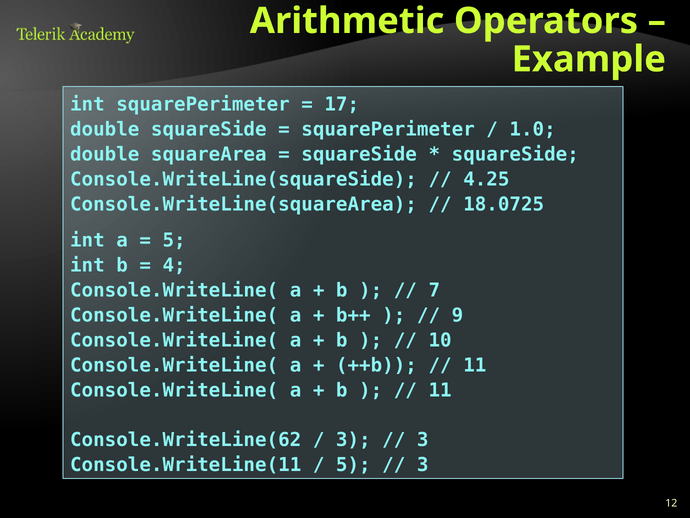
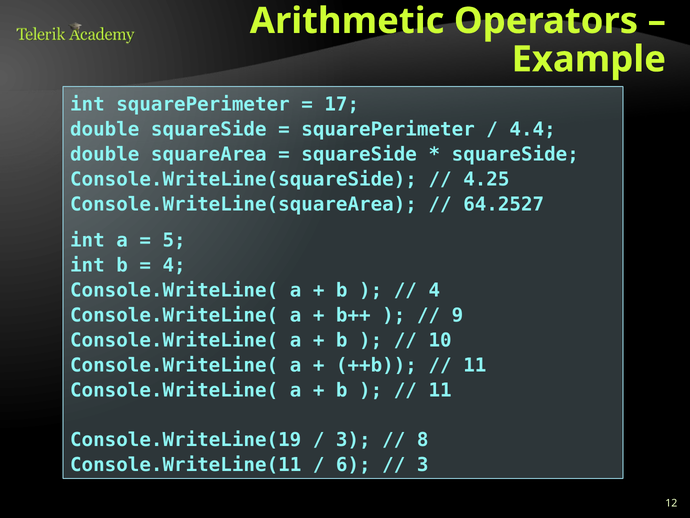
1.0: 1.0 -> 4.4 (533, 129)
18.0725: 18.0725 -> 64.2527 (504, 204)
7: 7 -> 4 (434, 290)
Console.WriteLine(62: Console.WriteLine(62 -> Console.WriteLine(19 (186, 440)
3: 3 -> 8 (423, 440)
5: 5 -> 6 (353, 465)
